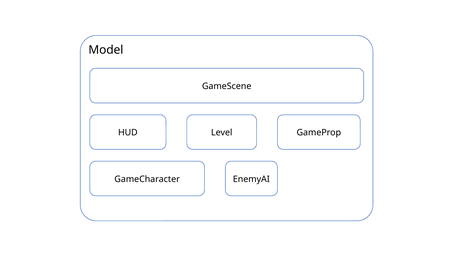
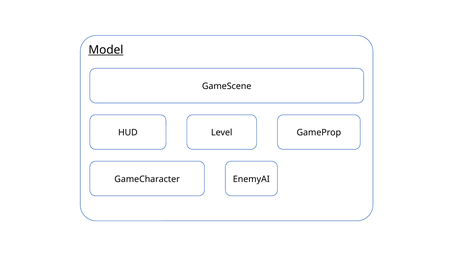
Model underline: none -> present (106, 50)
